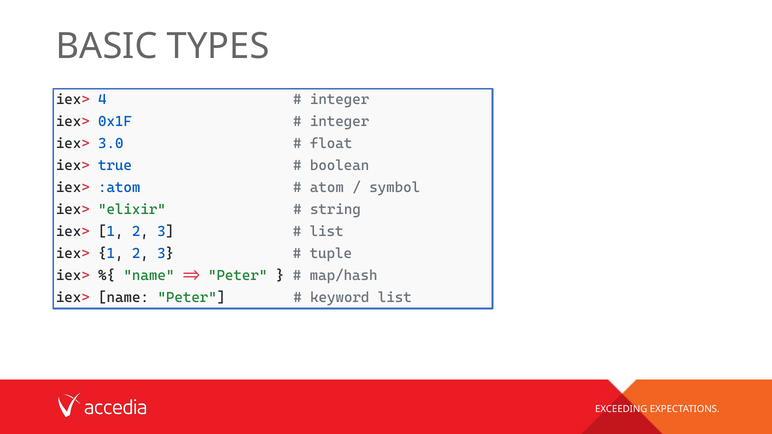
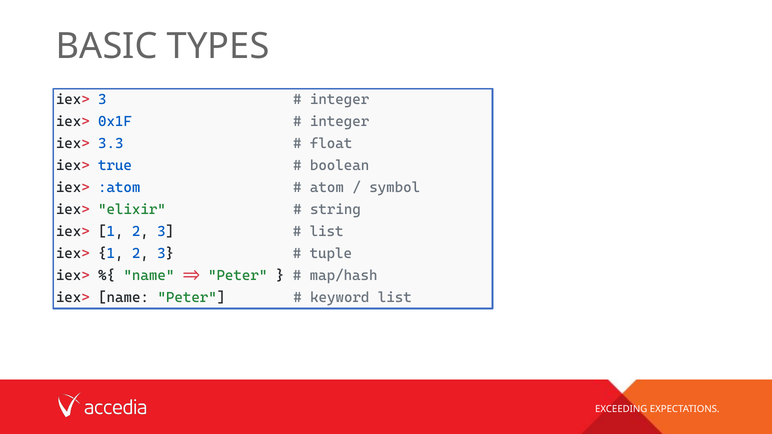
iex> 4: 4 -> 3 (102, 99)
3.0: 3.0 -> 3.3 (111, 143)
